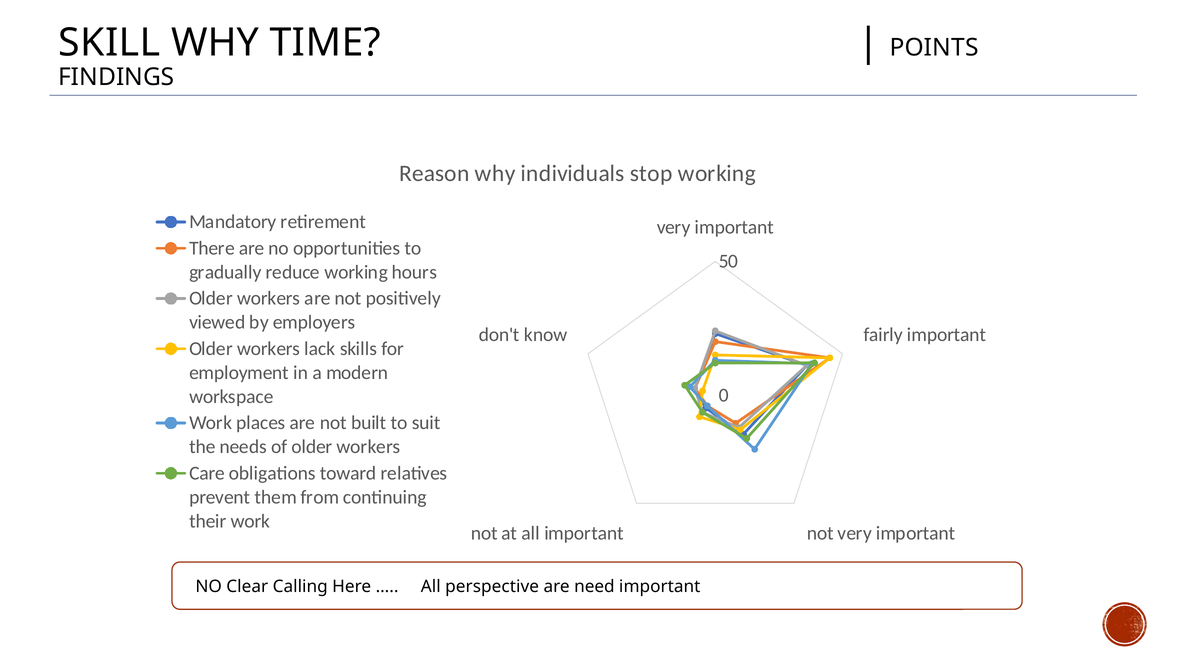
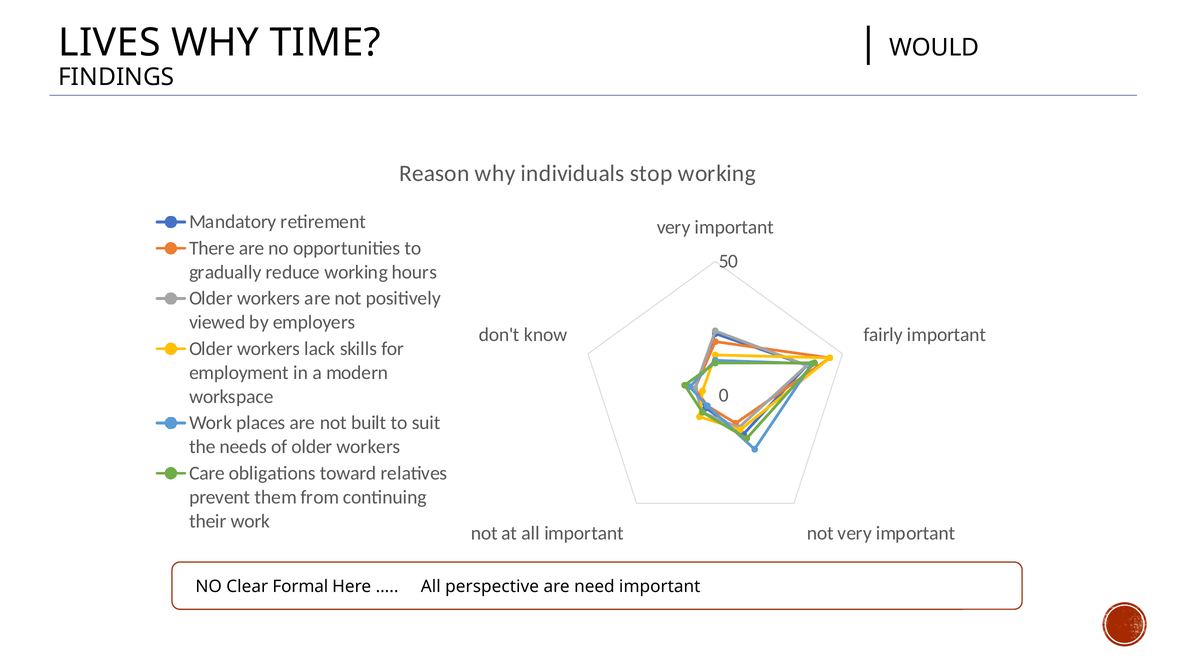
SKILL: SKILL -> LIVES (109, 43)
POINTS: POINTS -> WOULD (934, 47)
Calling: Calling -> Formal (300, 587)
